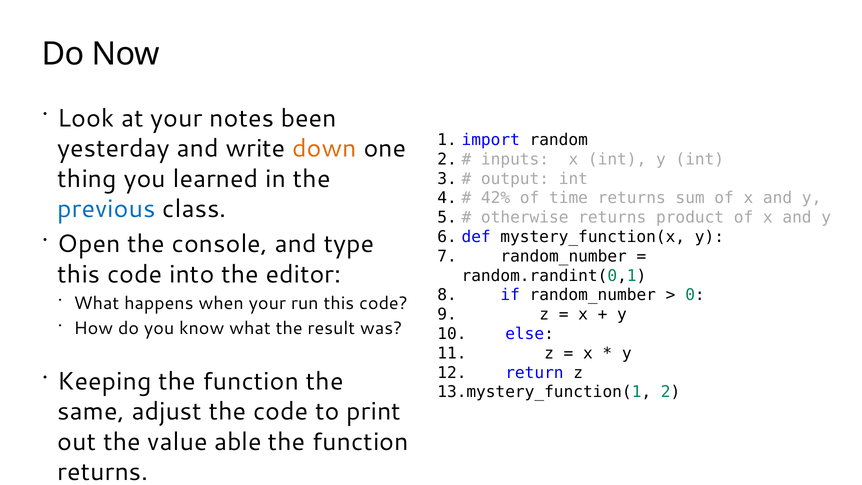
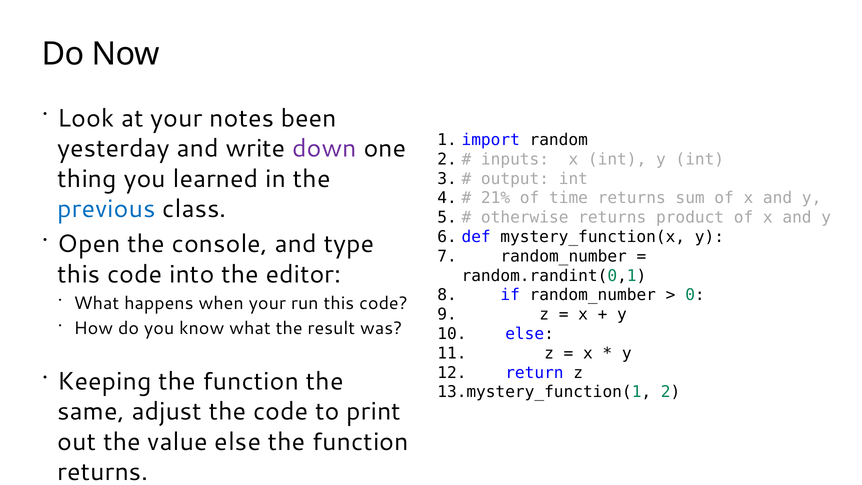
down colour: orange -> purple (325, 148)
42%: 42% -> 21% (496, 198)
value able: able -> else (238, 442)
